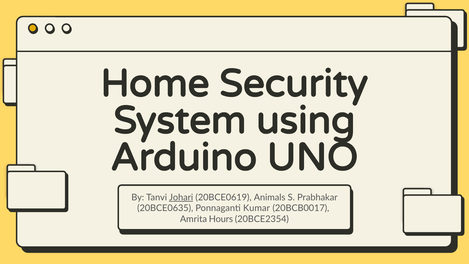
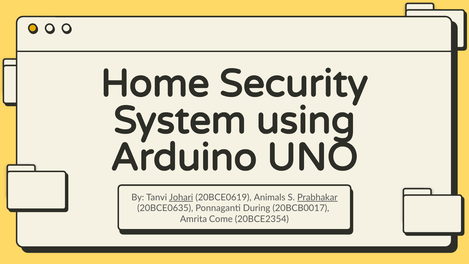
Prabhakar underline: none -> present (317, 197)
Kumar: Kumar -> During (257, 208)
Hours: Hours -> Come (221, 219)
